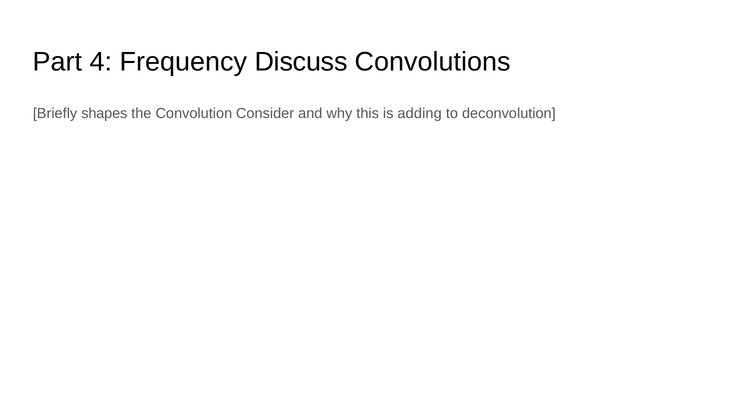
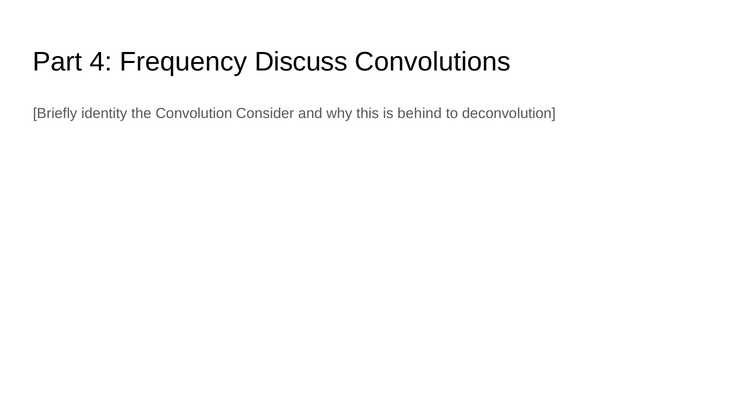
shapes: shapes -> identity (104, 114)
adding: adding -> behind (420, 114)
